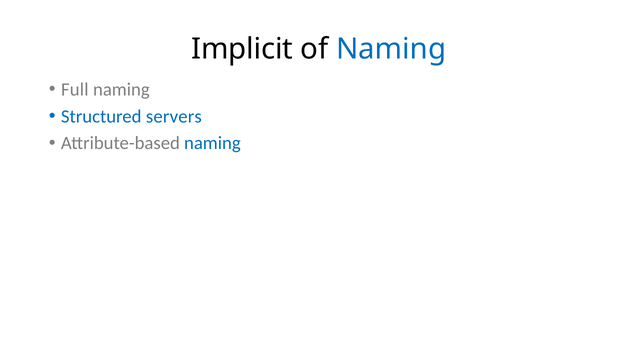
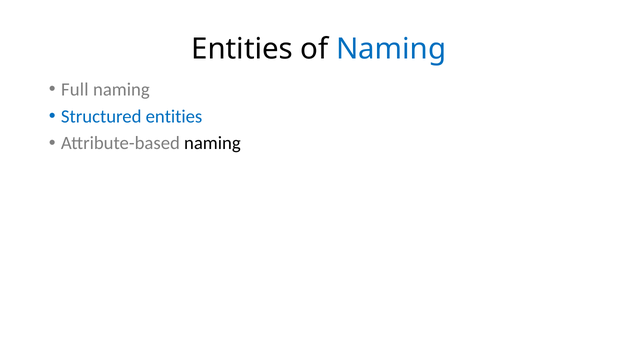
Implicit: Implicit -> Entities (242, 49)
Structured servers: servers -> entities (174, 116)
naming colour: blue -> black (212, 143)
